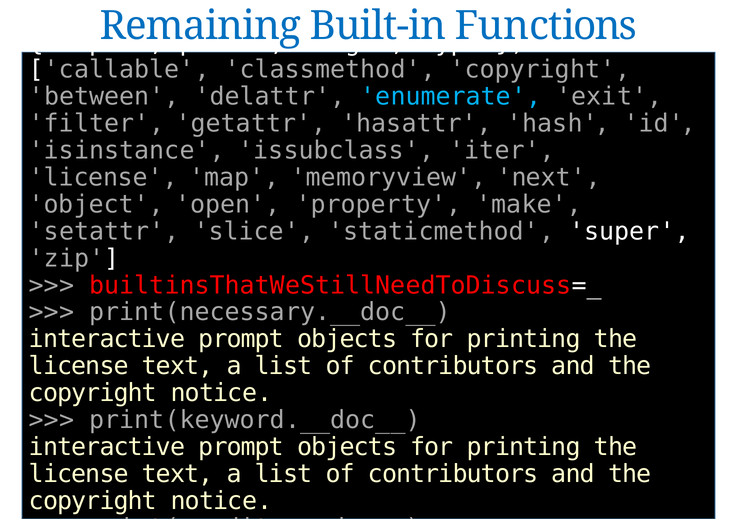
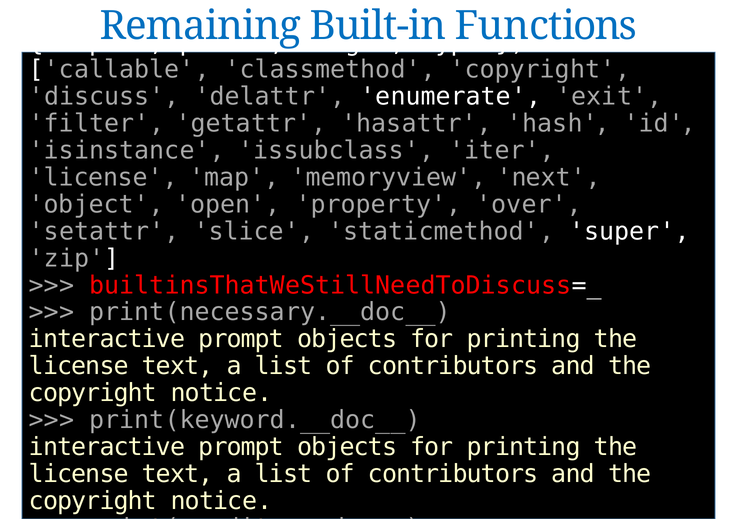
between: between -> discuss (104, 97)
enumerate colour: light blue -> white (451, 97)
make: make -> over (529, 205)
